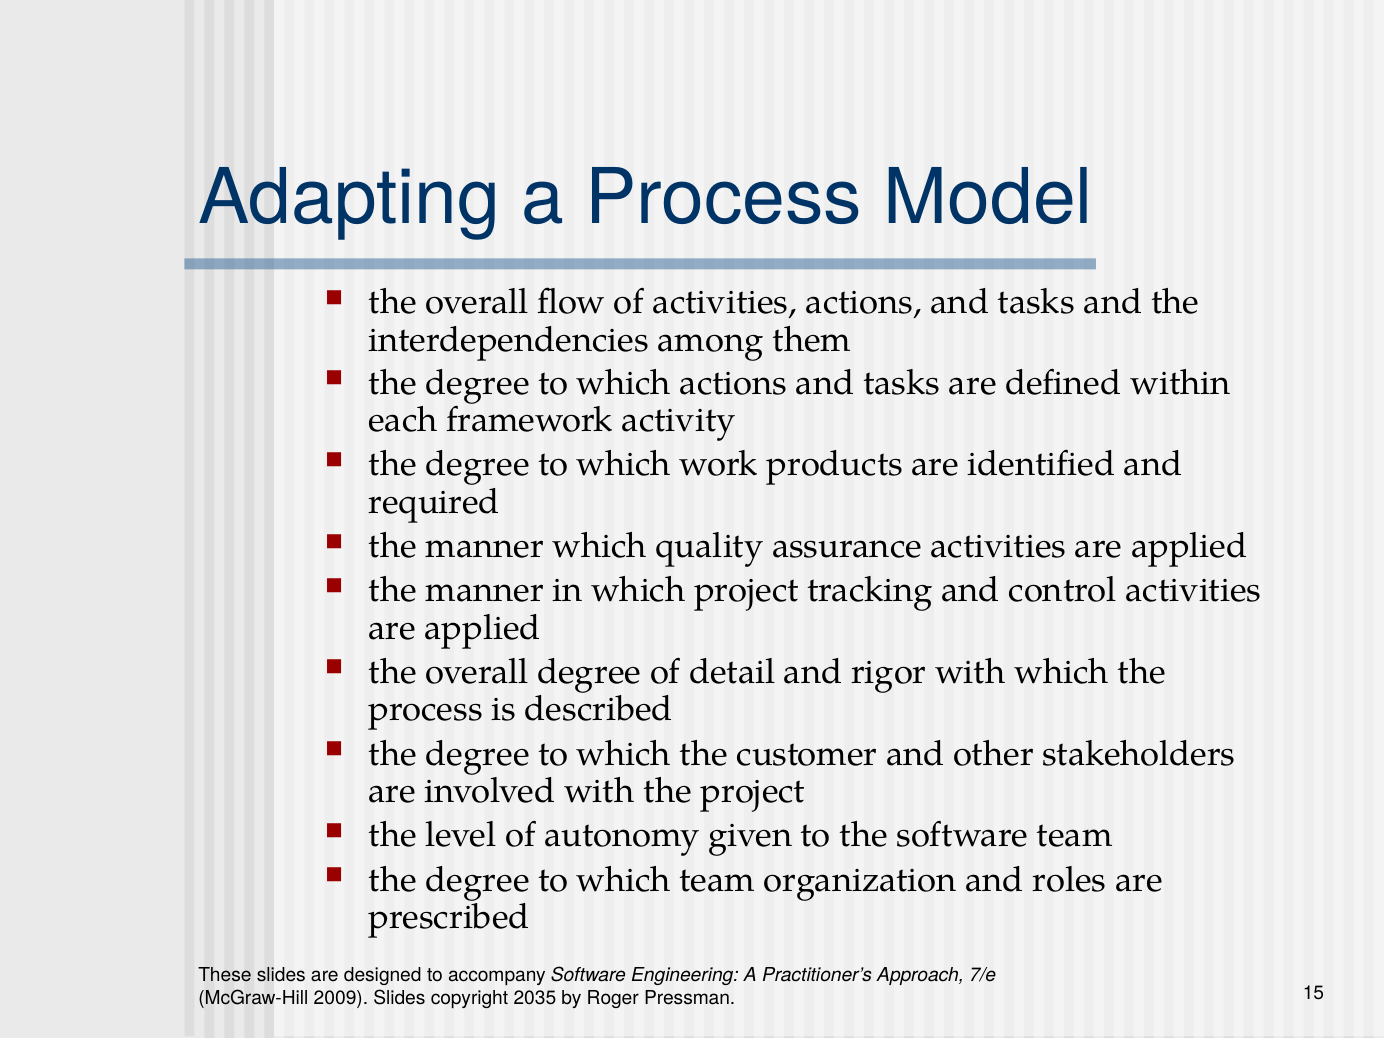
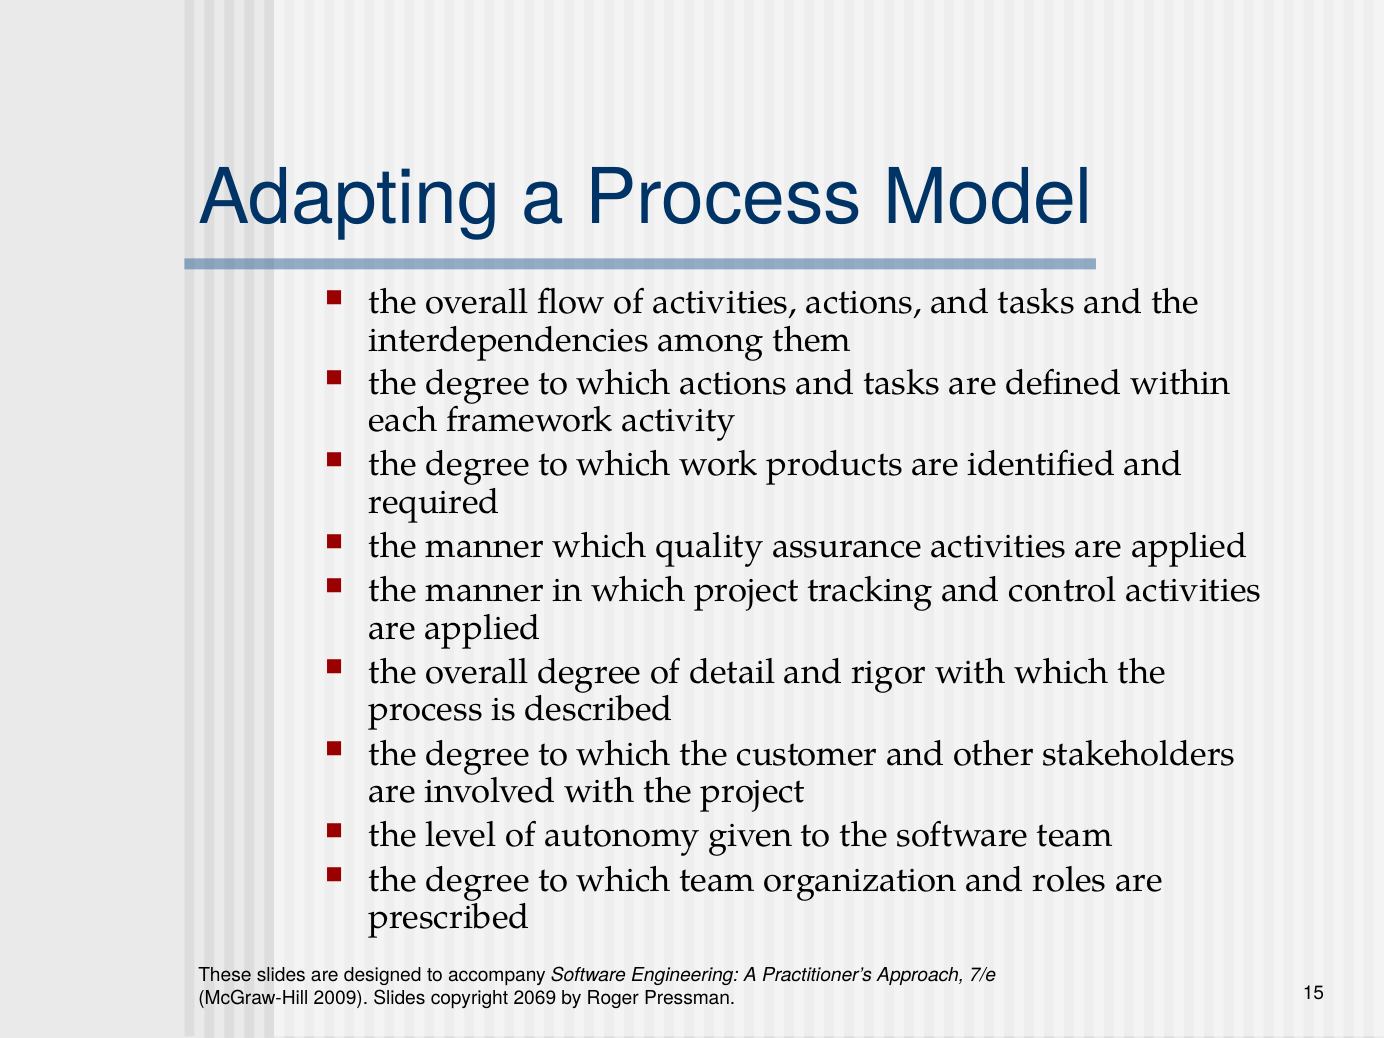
2035: 2035 -> 2069 (535, 998)
